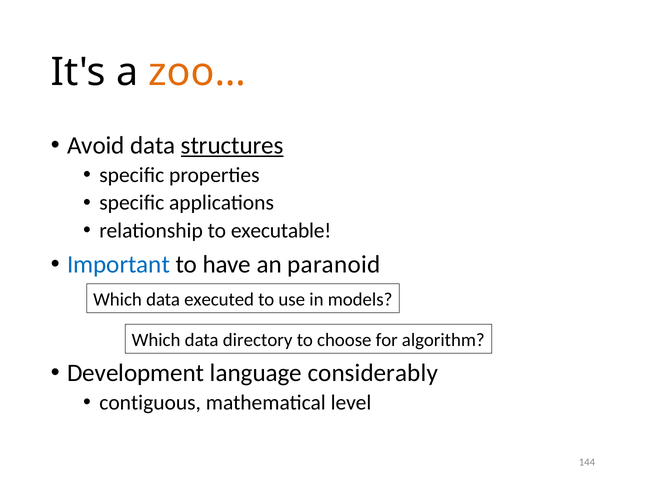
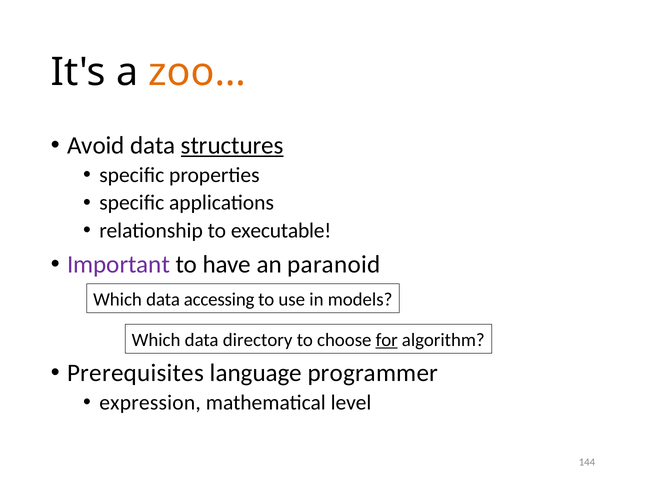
Important colour: blue -> purple (118, 265)
executed: executed -> accessing (219, 300)
for underline: none -> present (387, 340)
Development: Development -> Prerequisites (136, 373)
considerably: considerably -> programmer (373, 373)
contiguous: contiguous -> expression (150, 403)
